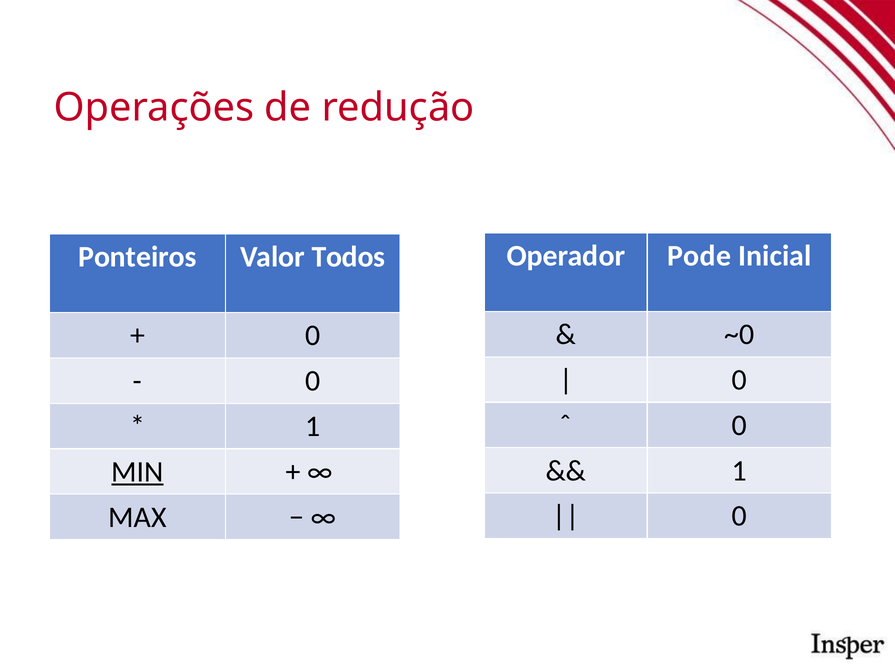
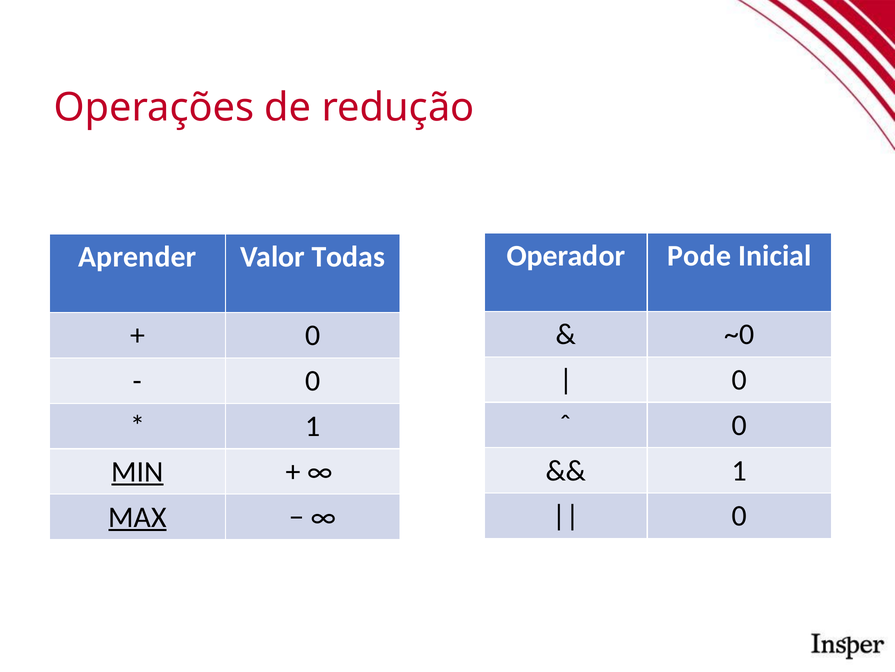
Ponteiros: Ponteiros -> Aprender (137, 257)
Todos: Todos -> Todas (348, 257)
MAX underline: none -> present (137, 517)
